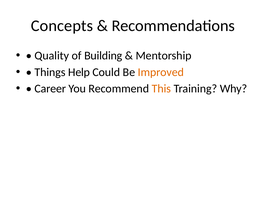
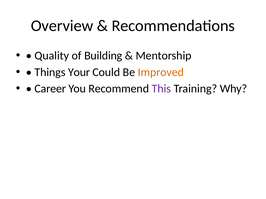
Concepts: Concepts -> Overview (62, 26)
Help: Help -> Your (79, 72)
This colour: orange -> purple (161, 89)
